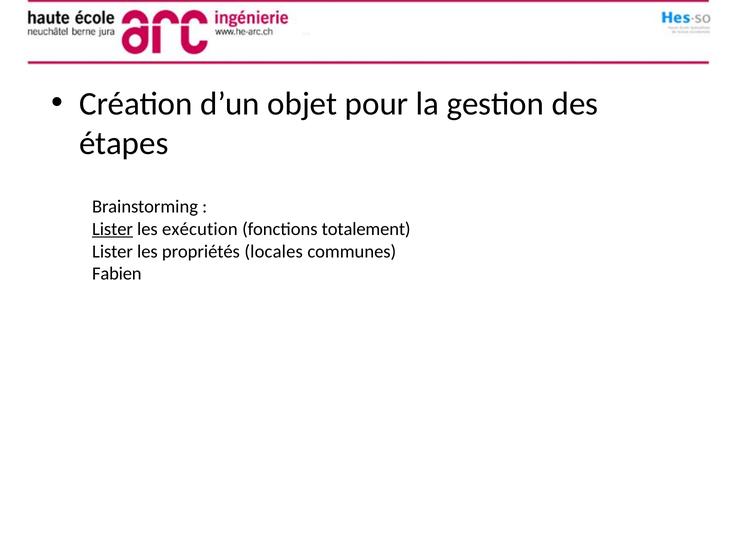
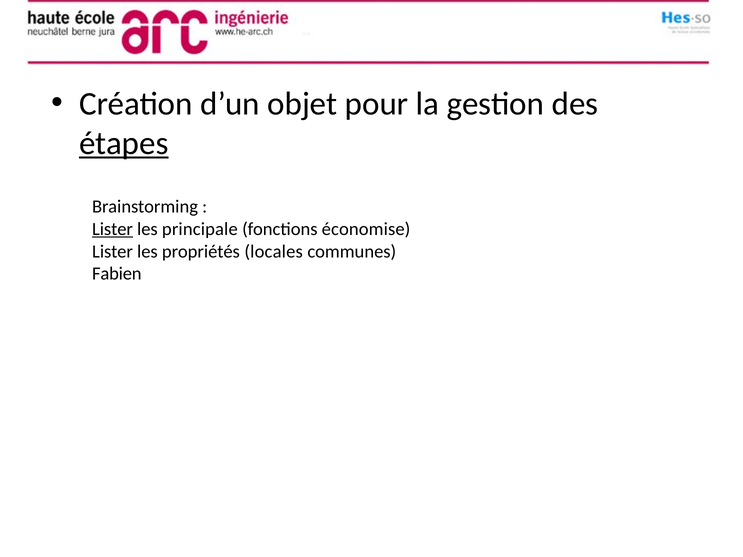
étapes underline: none -> present (124, 143)
exécution: exécution -> principale (200, 229)
totalement: totalement -> économise (366, 229)
